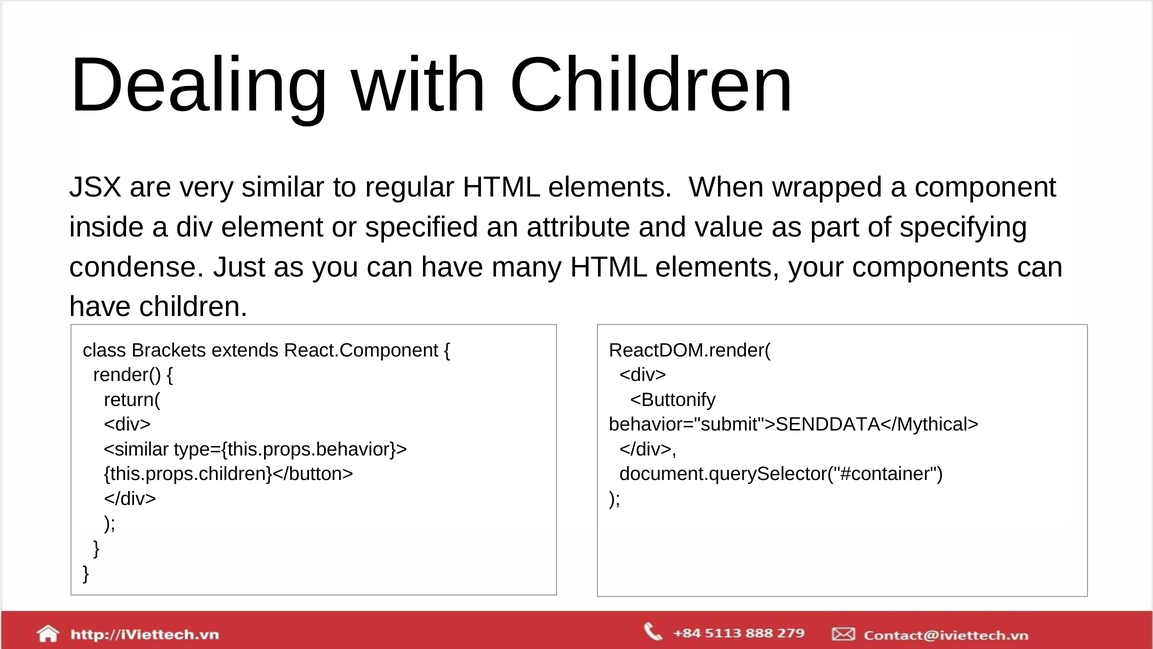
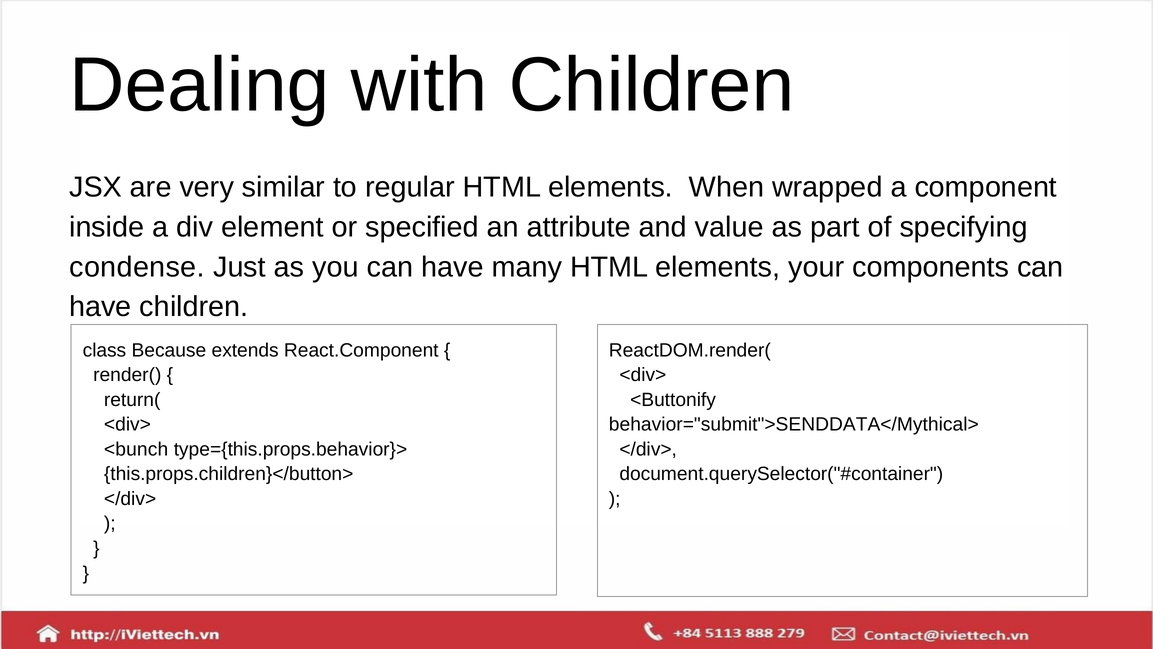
Brackets: Brackets -> Because (169, 350)
<similar: <similar -> <bunch (136, 449)
